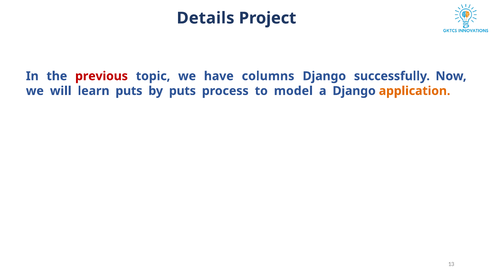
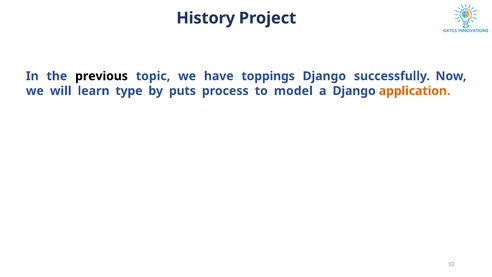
Details: Details -> History (206, 18)
previous colour: red -> black (102, 76)
columns: columns -> toppings (268, 76)
learn puts: puts -> type (129, 91)
